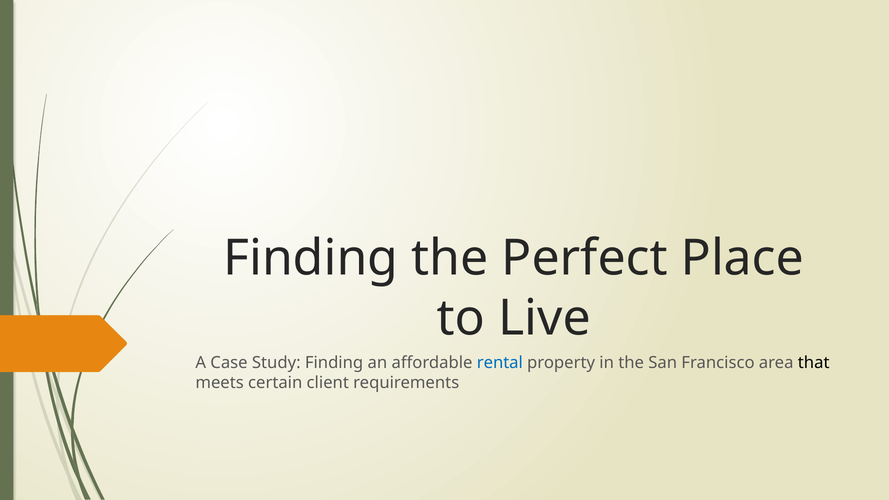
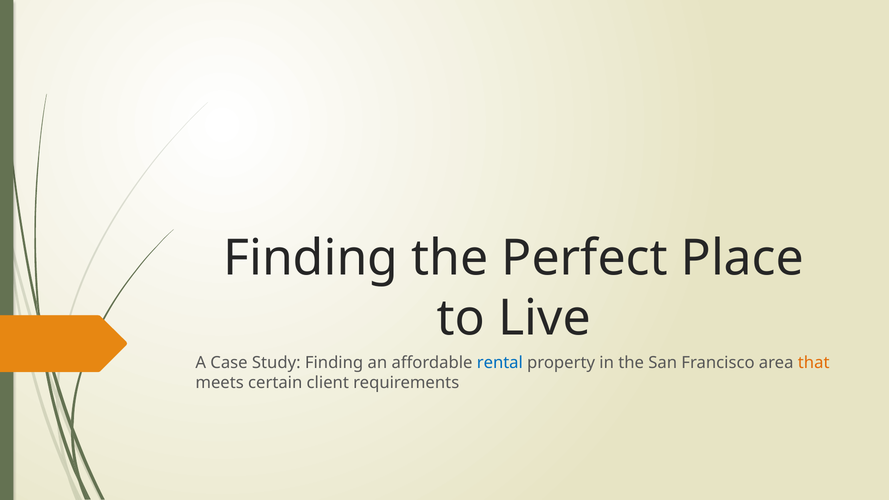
that colour: black -> orange (814, 363)
